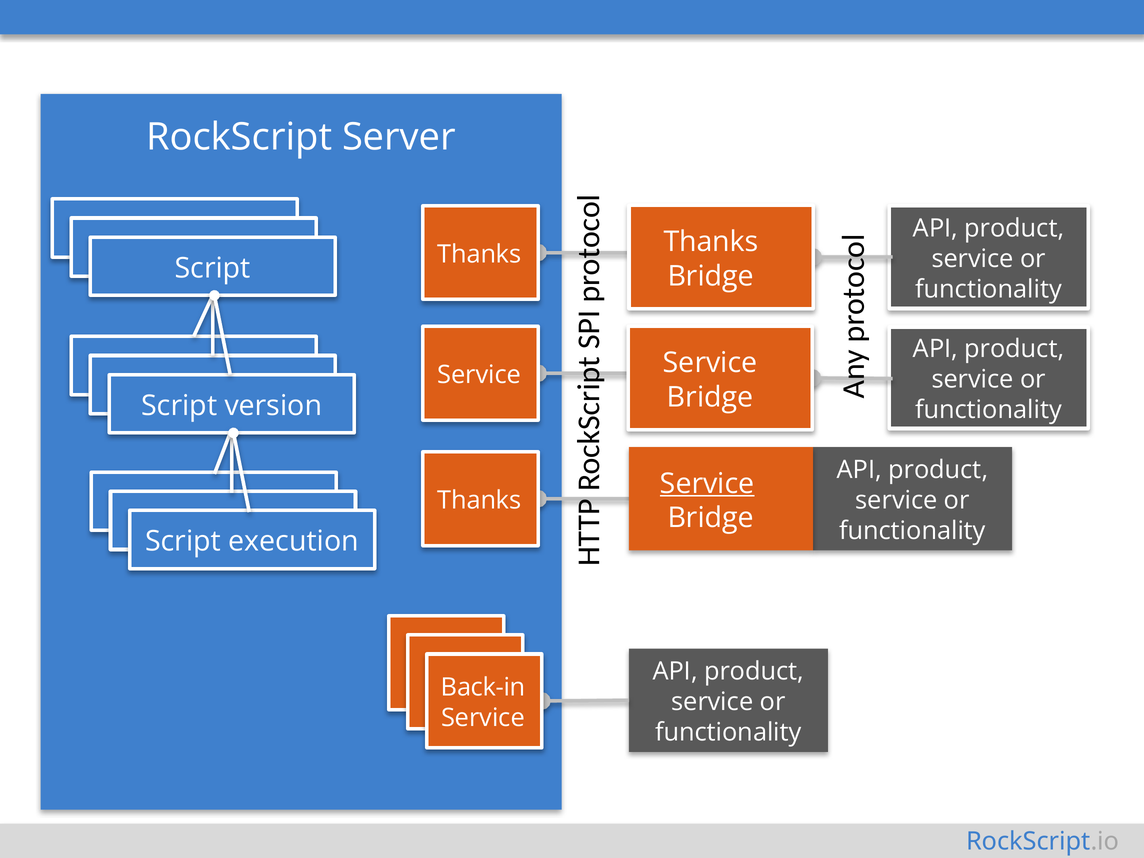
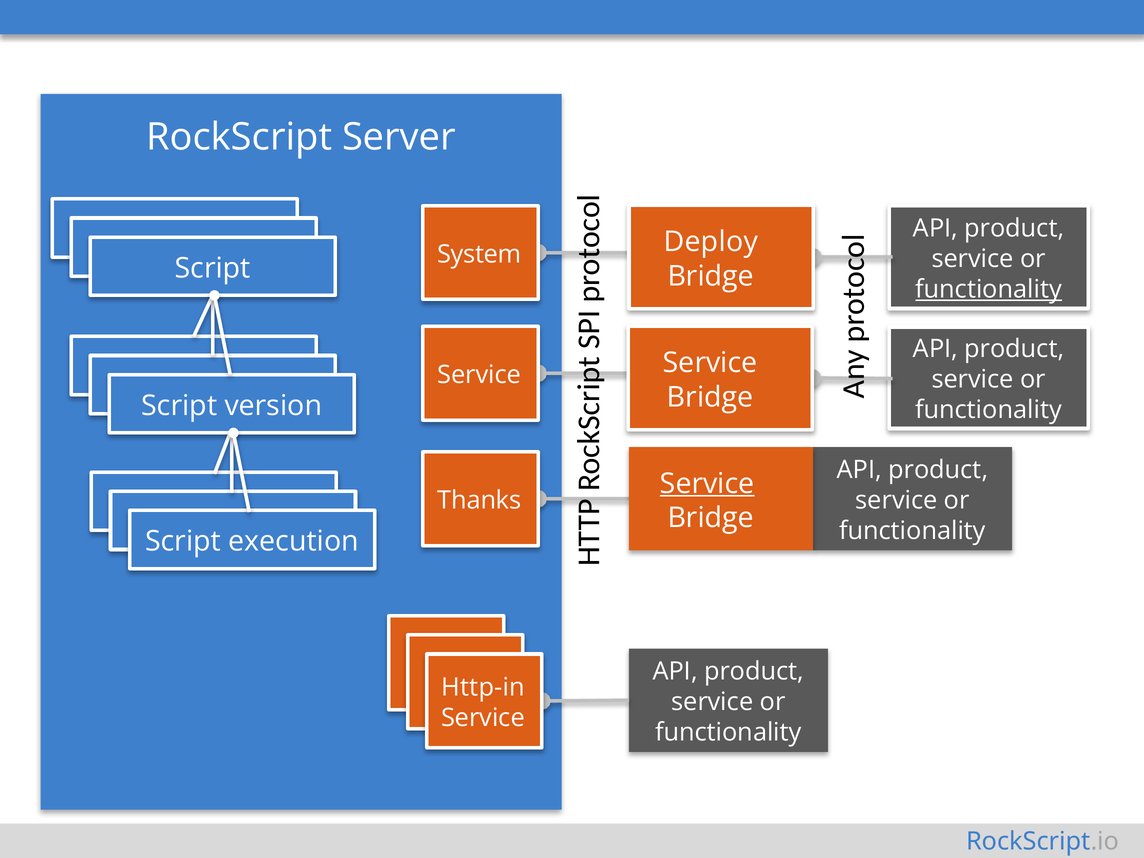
Thanks: Thanks -> Deploy (711, 242)
Thanks: Thanks -> System (479, 254)
functionality underline: none -> present (989, 289)
Back-in: Back-in -> Http-in (483, 687)
